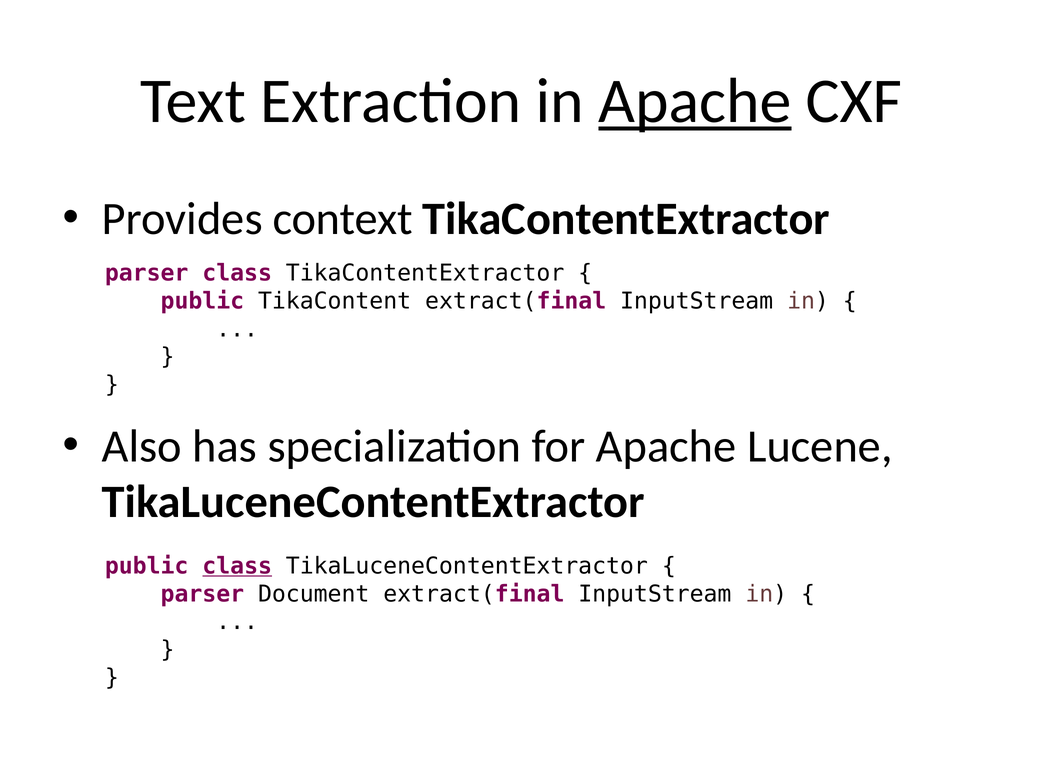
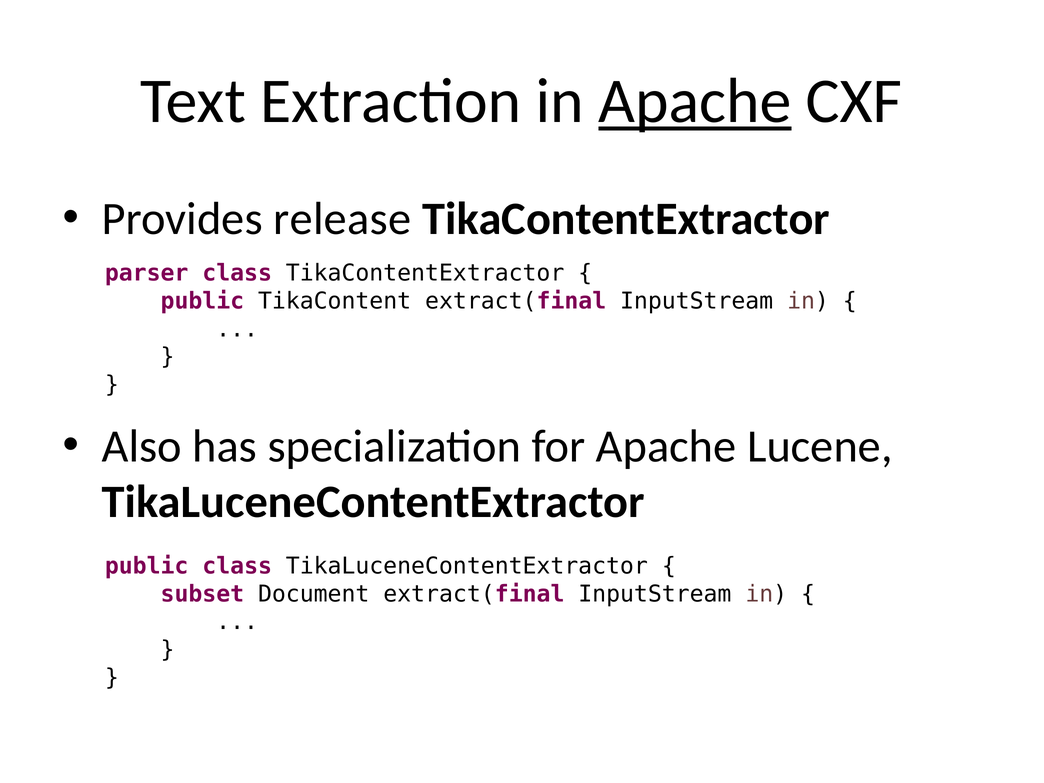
context: context -> release (342, 219)
class underline: present -> none (237, 566)
parser: parser -> subset (202, 594)
